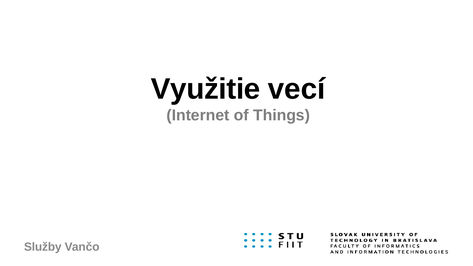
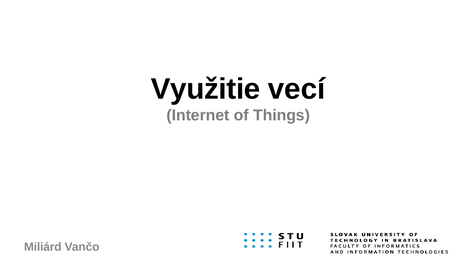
Služby: Služby -> Miliárd (43, 247)
